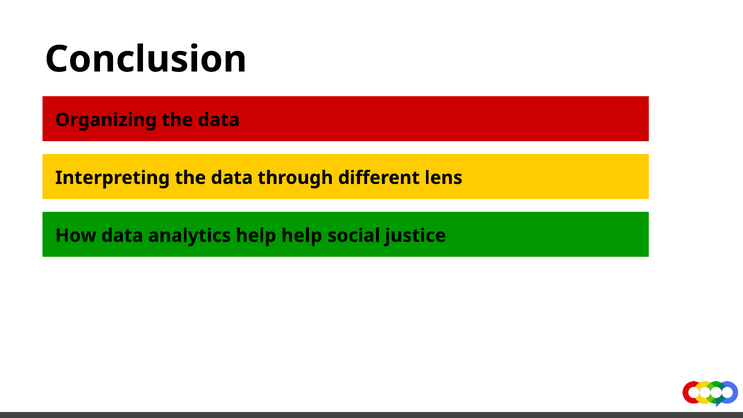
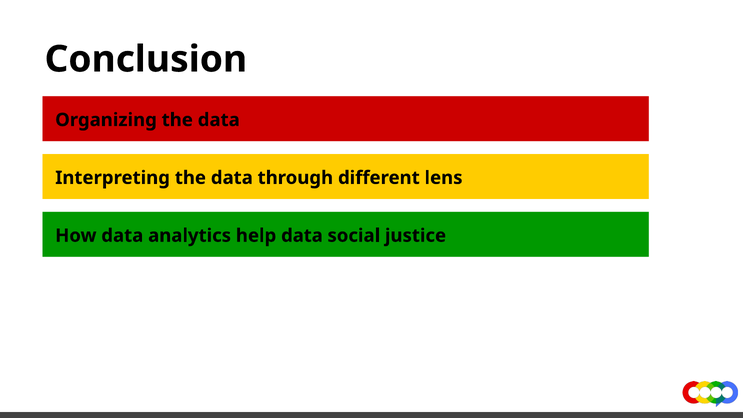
help help: help -> data (302, 236)
